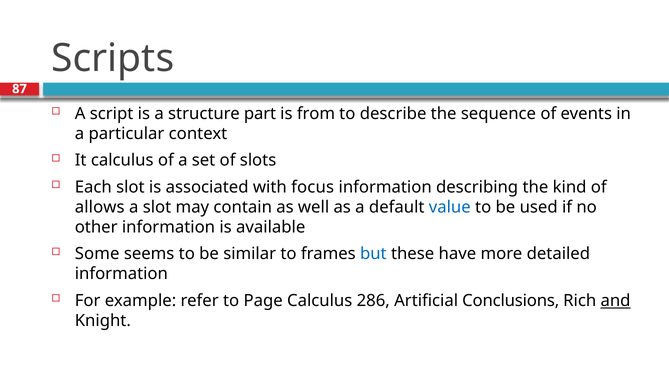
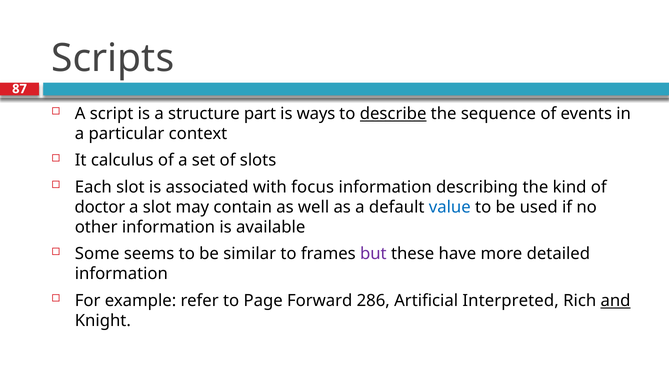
from: from -> ways (316, 113)
describe underline: none -> present (393, 113)
allows: allows -> doctor (100, 207)
but colour: blue -> purple (373, 253)
Page Calculus: Calculus -> Forward (320, 300)
Conclusions: Conclusions -> Interpreted (511, 300)
